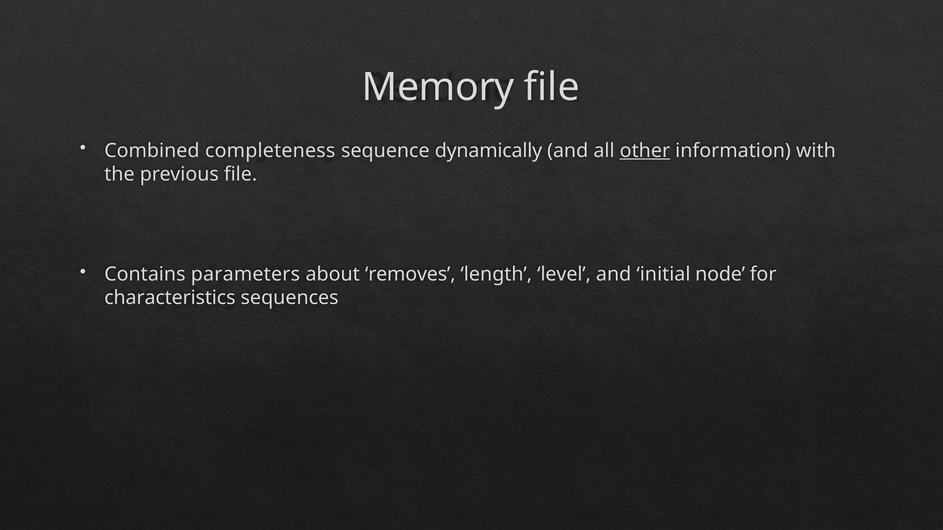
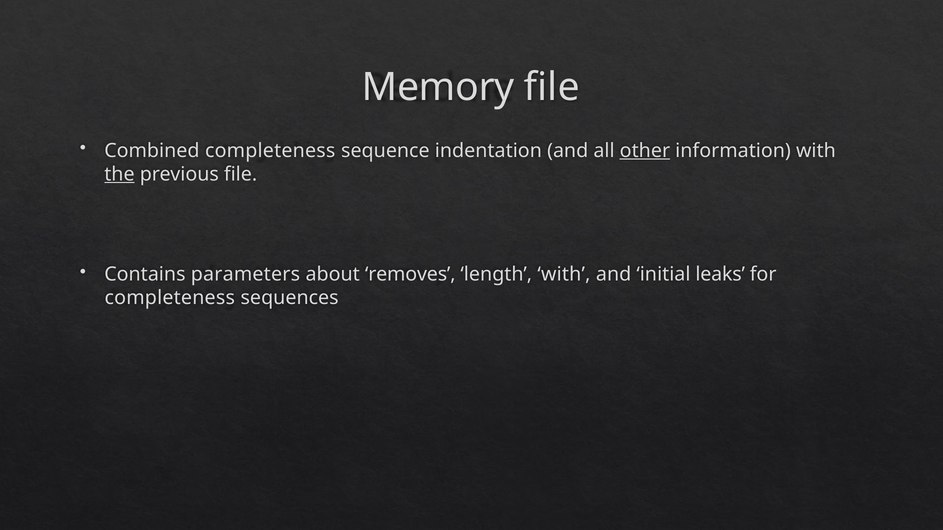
dynamically: dynamically -> indentation (488, 151)
the underline: none -> present (119, 174)
length level: level -> with (564, 275)
node: node -> leaks (720, 275)
characteristics: characteristics -> completeness (170, 298)
